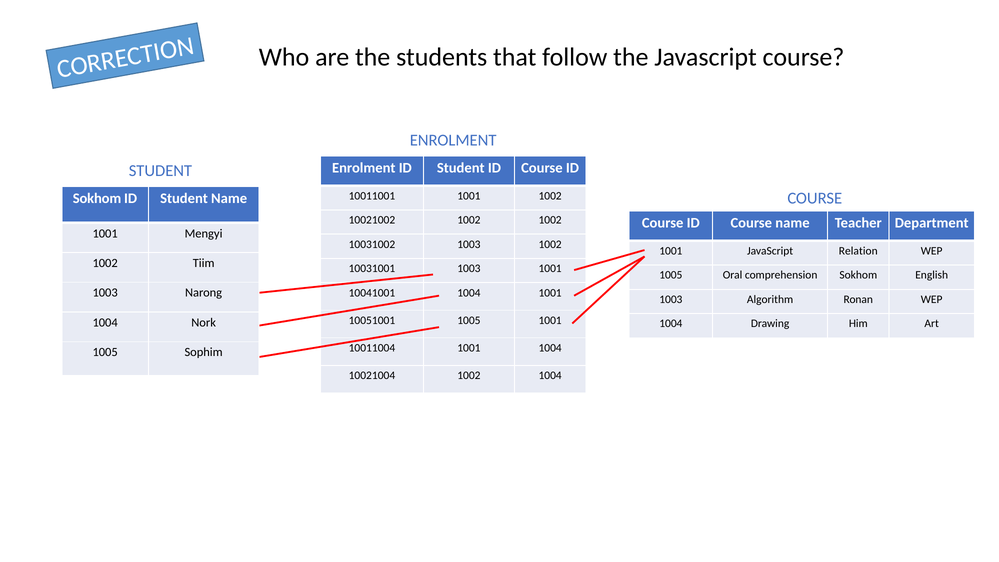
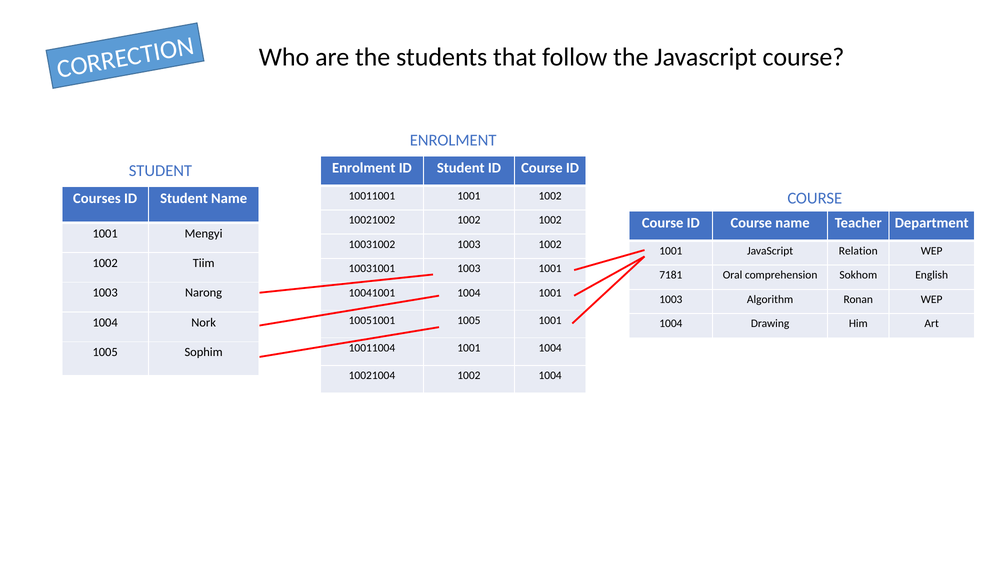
Sokhom: Sokhom -> Courses (97, 198)
1005: 1005 -> 7181 (671, 275)
